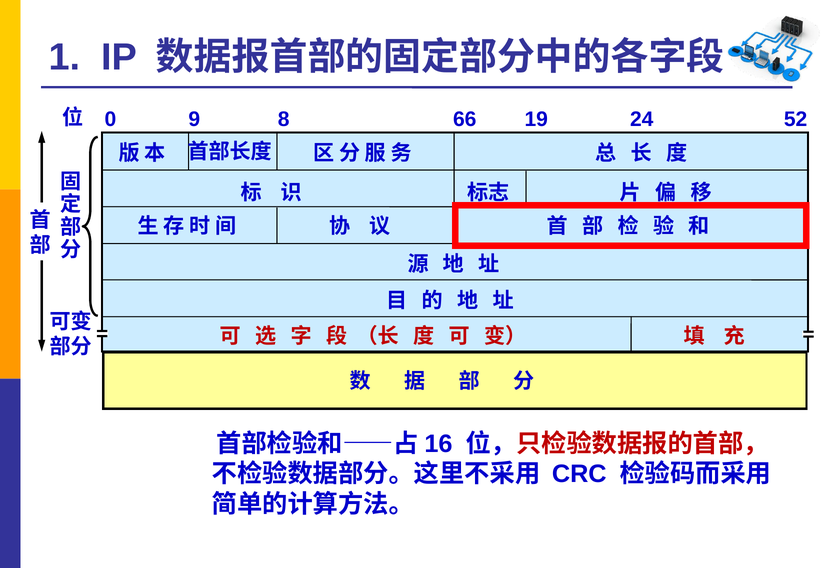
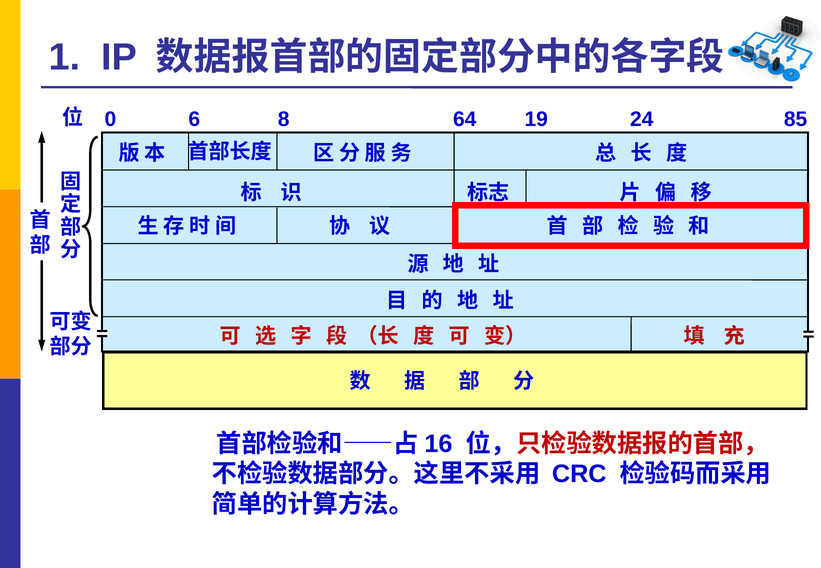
9: 9 -> 6 (194, 119)
66: 66 -> 64 (465, 119)
52: 52 -> 85 (796, 119)
